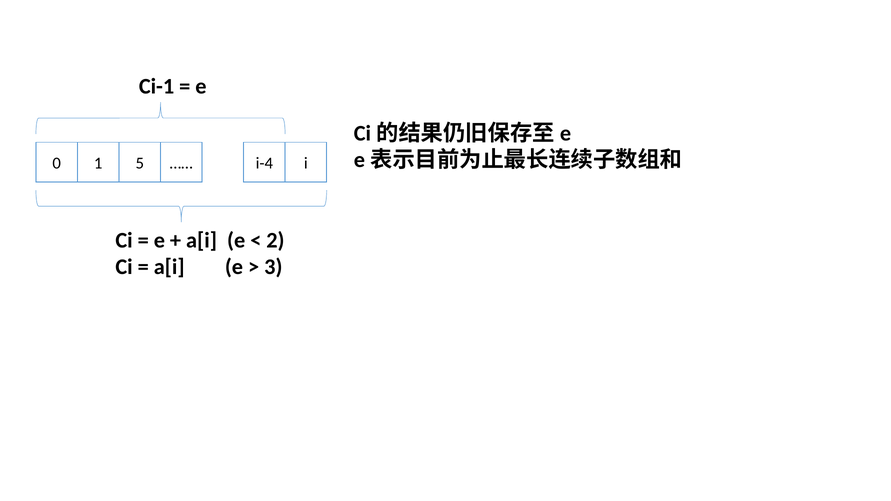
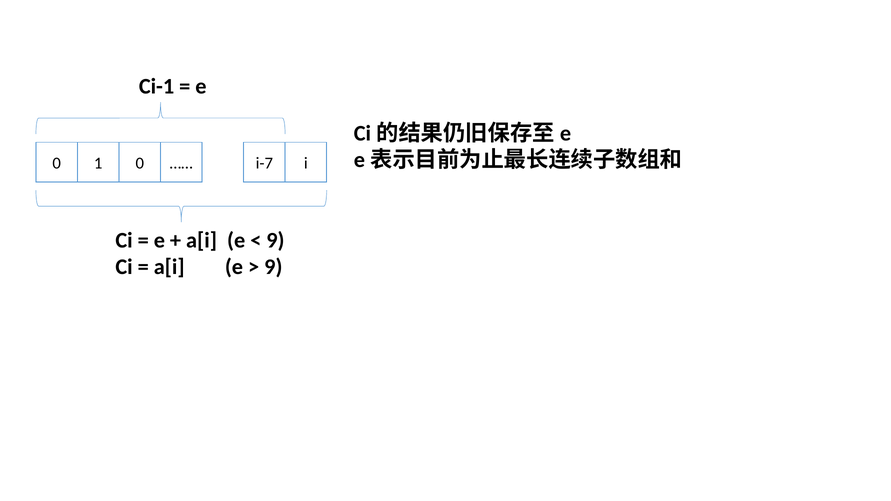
1 5: 5 -> 0 (140, 163)
i-4: i-4 -> i-7 (264, 163)
2: 2 -> 9 (275, 240)
3: 3 -> 9 (273, 267)
